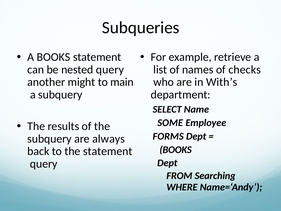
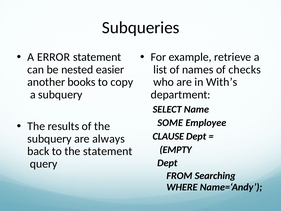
A BOOKS: BOOKS -> ERROR (53, 57)
nested query: query -> easier (110, 69)
might: might -> books (82, 82)
main: main -> copy (122, 82)
FORMS: FORMS -> CLAUSE (168, 136)
BOOKS: BOOKS -> EMPTY (176, 149)
